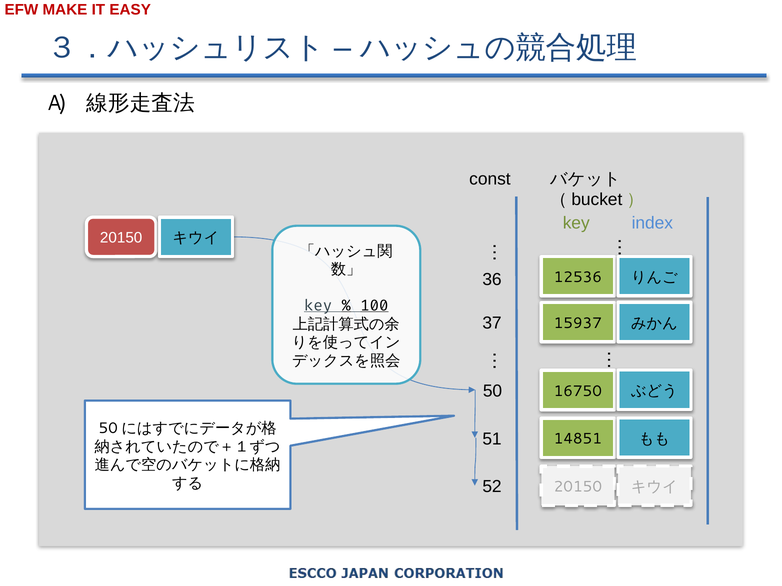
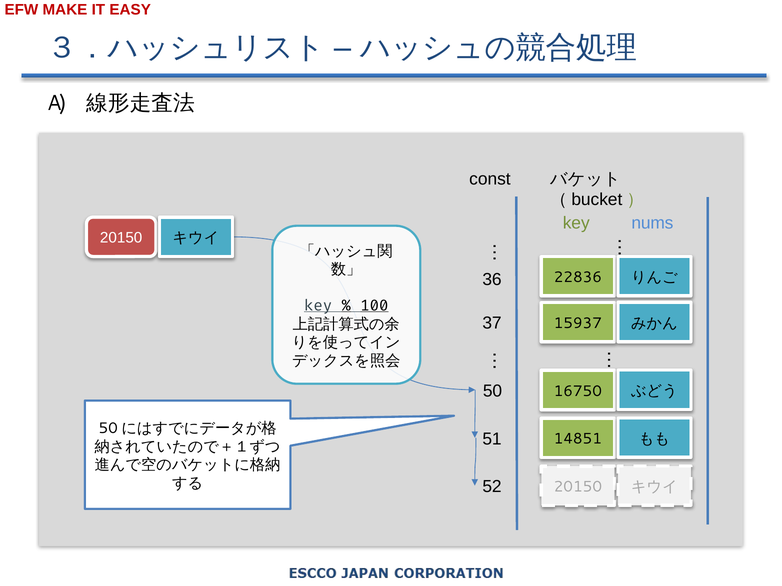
index: index -> nums (652, 223)
12536: 12536 -> 22836 (578, 277)
